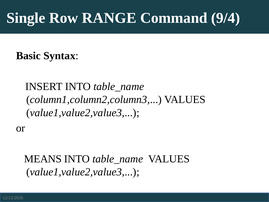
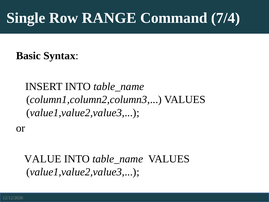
9/4: 9/4 -> 7/4 (226, 18)
MEANS: MEANS -> VALUE (43, 159)
